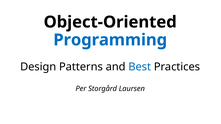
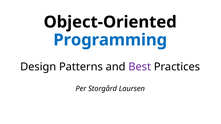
Best colour: blue -> purple (140, 67)
